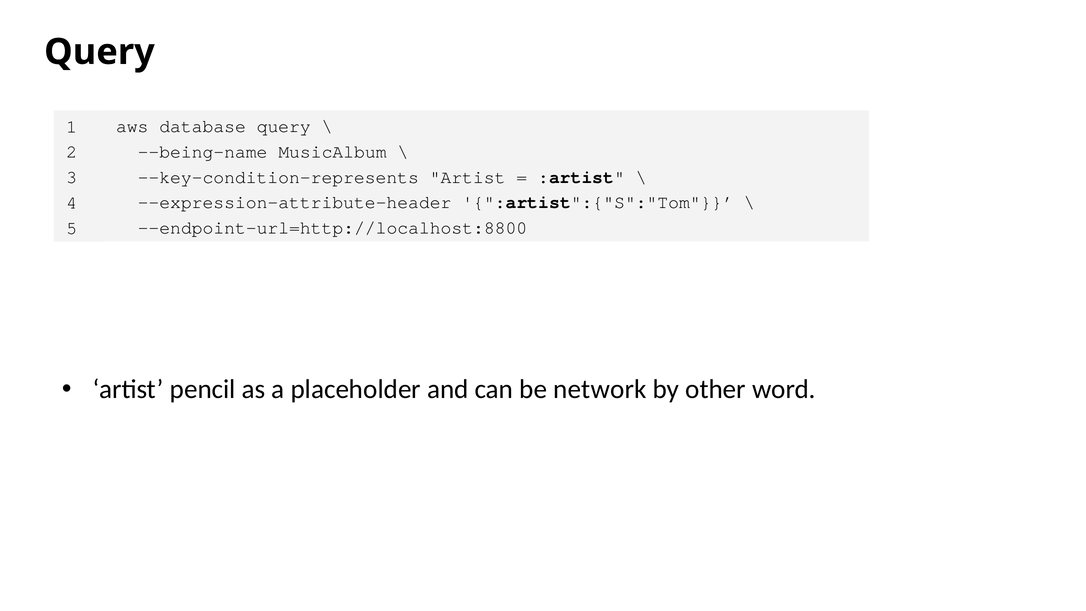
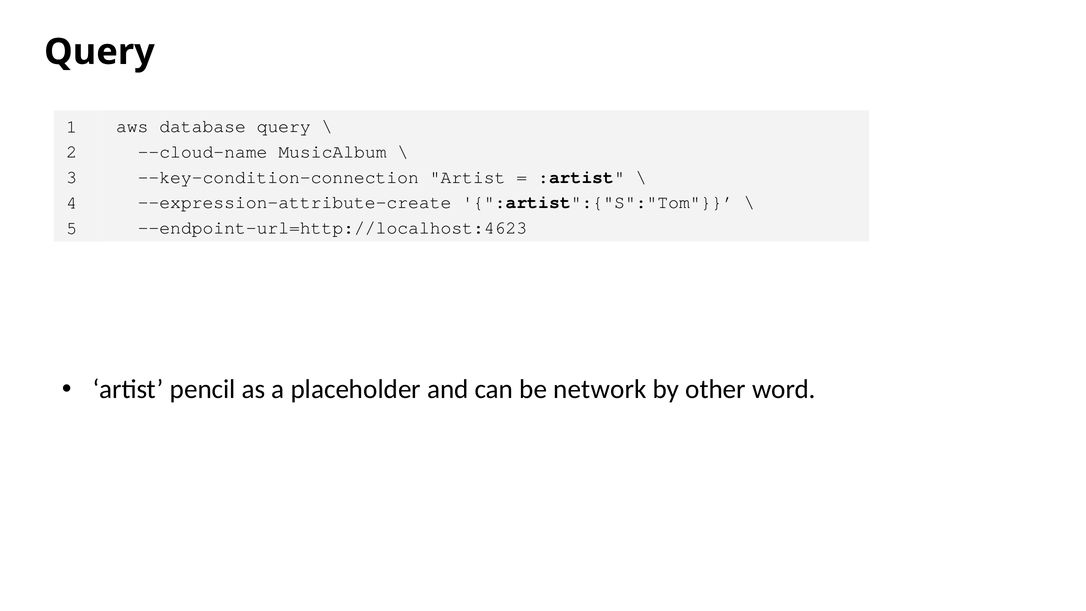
--being-name: --being-name -> --cloud-name (203, 152)
--key-condition-represents: --key-condition-represents -> --key-condition-connection (278, 177)
--expression-attribute-header: --expression-attribute-header -> --expression-attribute-create (295, 202)
--endpoint-url=http://localhost:8800: --endpoint-url=http://localhost:8800 -> --endpoint-url=http://localhost:4623 (332, 228)
